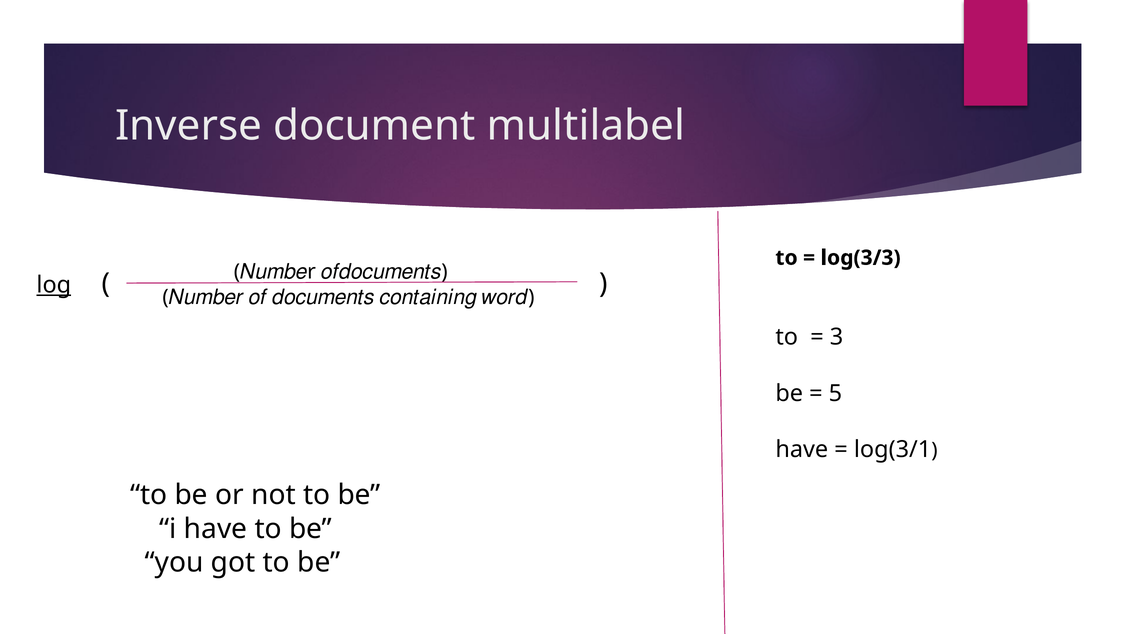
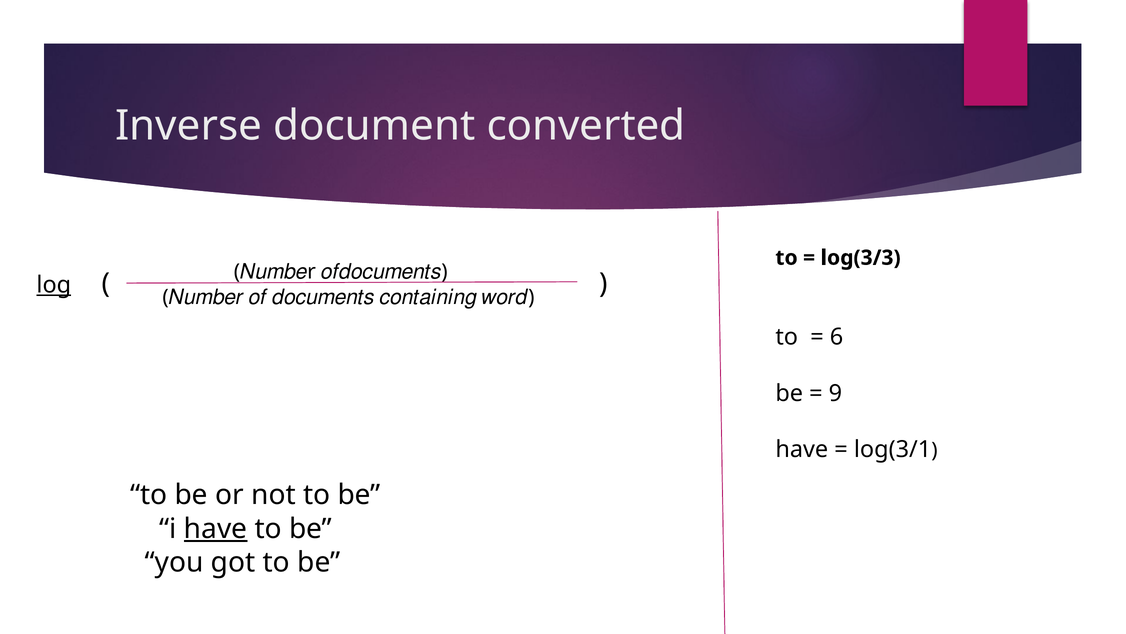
multilabel: multilabel -> converted (586, 126)
3: 3 -> 6 (837, 337)
5: 5 -> 9 (835, 393)
have underline: none -> present (216, 528)
